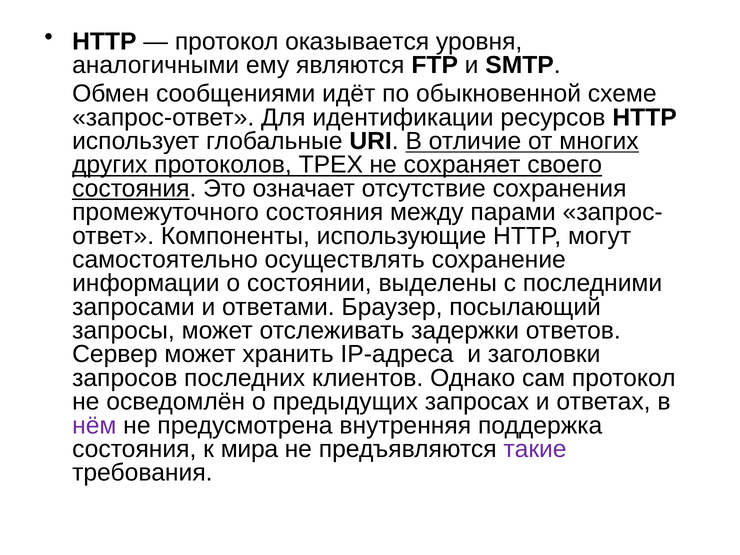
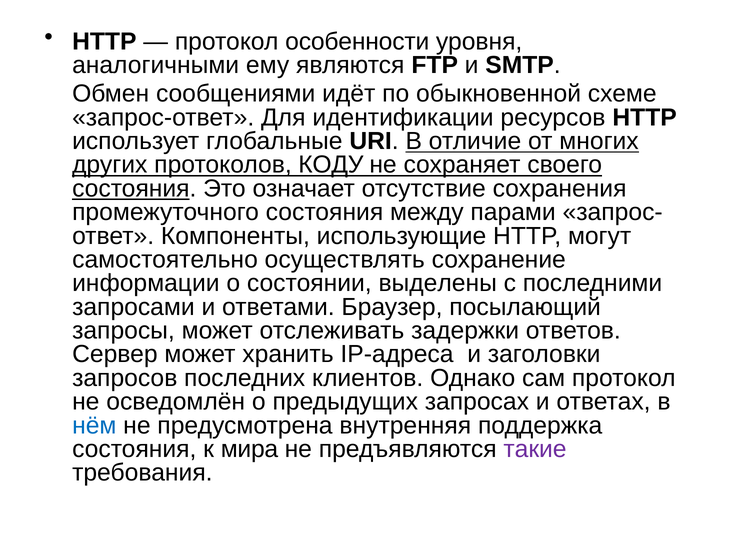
оказывается: оказывается -> особенности (357, 41)
ТРЕХ: ТРЕХ -> КОДУ (331, 165)
нём colour: purple -> blue (94, 425)
